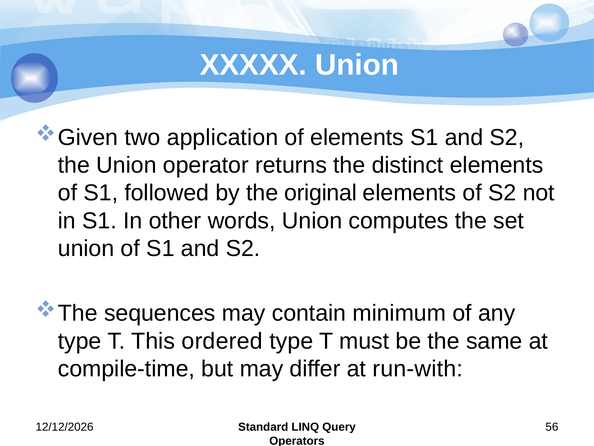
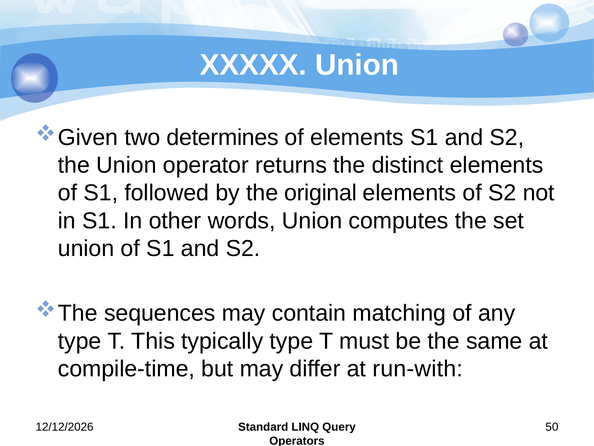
application: application -> determines (223, 137)
minimum: minimum -> matching (399, 313)
ordered: ordered -> typically (222, 341)
56: 56 -> 50 (552, 427)
